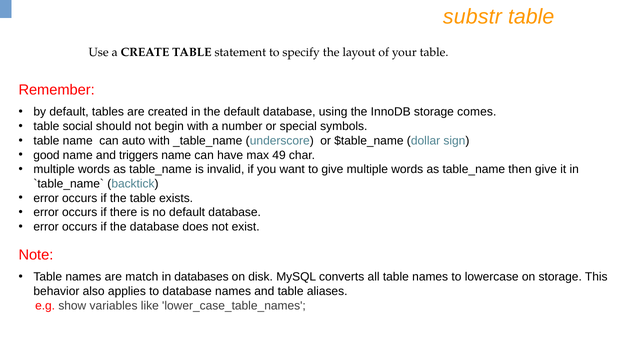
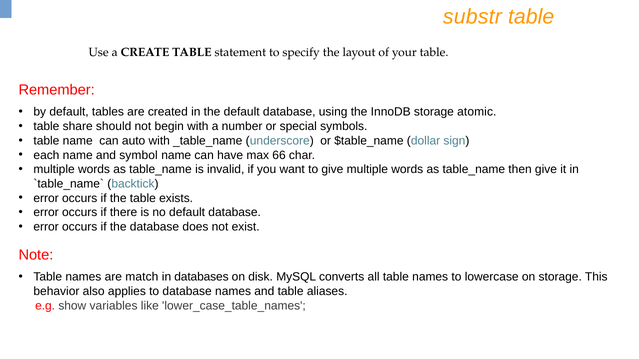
comes: comes -> atomic (477, 112)
social: social -> share (78, 127)
good: good -> each (46, 155)
triggers: triggers -> symbol (139, 155)
49: 49 -> 66 (279, 155)
